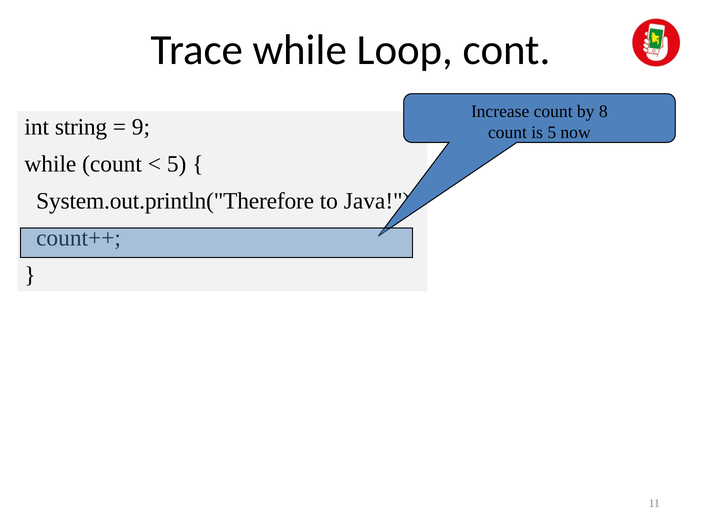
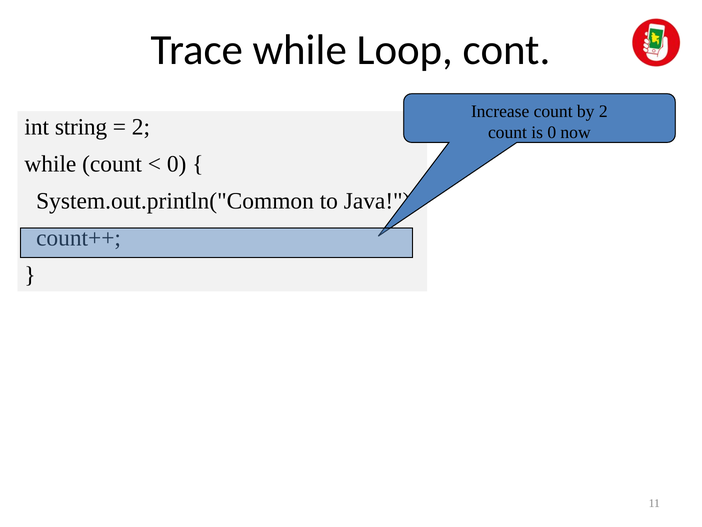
by 8: 8 -> 2 (603, 111)
9: 9 -> 2 (141, 127)
is 5: 5 -> 0 (552, 132)
5: 5 -> 0 (177, 164)
System.out.println("Therefore: System.out.println("Therefore -> System.out.println("Common (175, 201)
